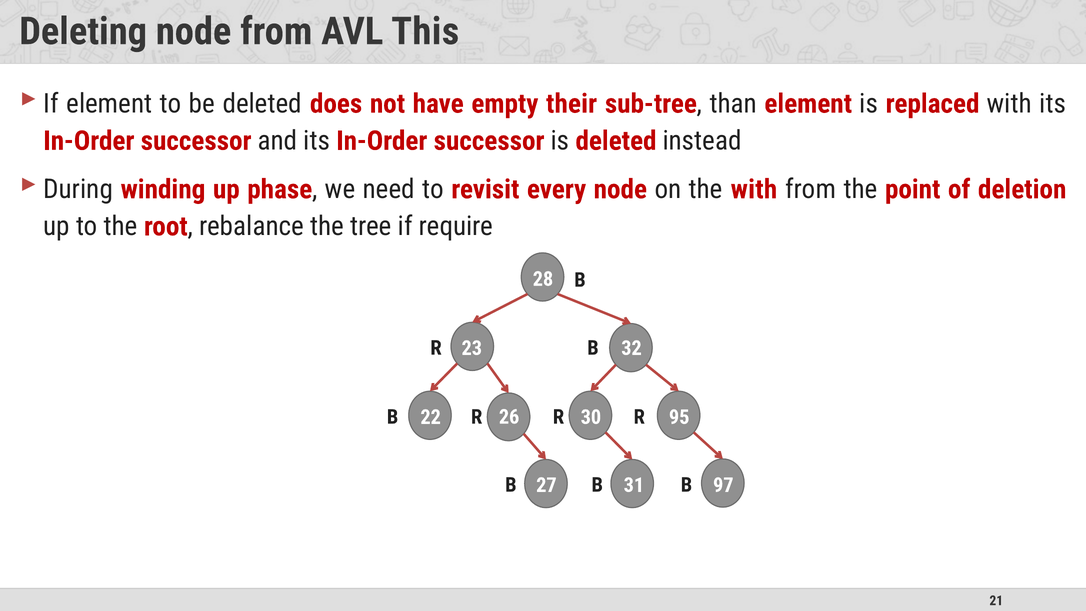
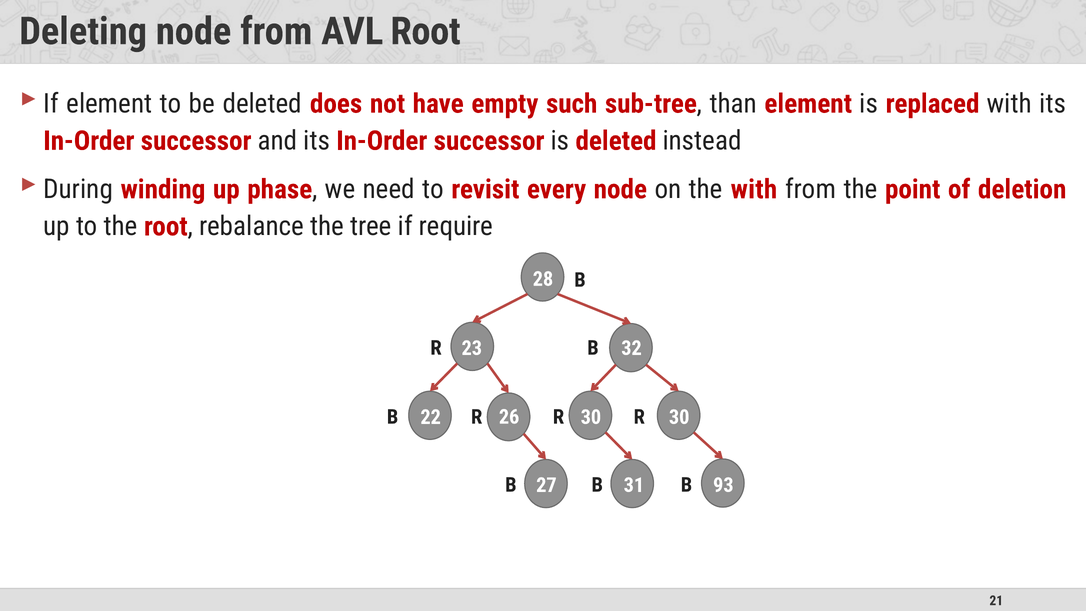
AVL This: This -> Root (426, 31)
their: their -> such (572, 104)
30 95: 95 -> 30 (679, 417)
97: 97 -> 93 (723, 485)
